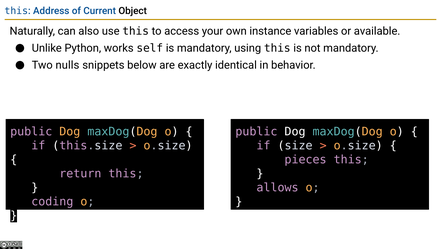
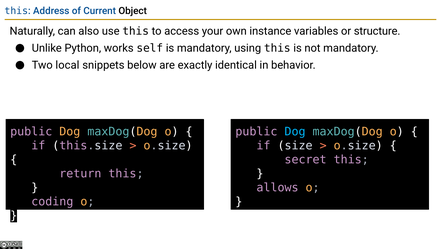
available: available -> structure (377, 31)
nulls: nulls -> local (67, 65)
Dog colour: white -> light blue (295, 132)
pieces: pieces -> secret (306, 160)
